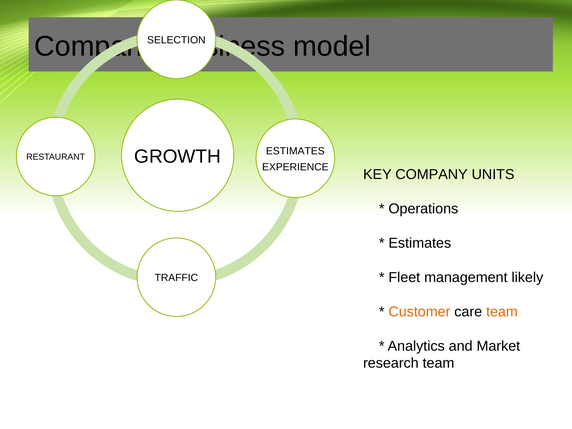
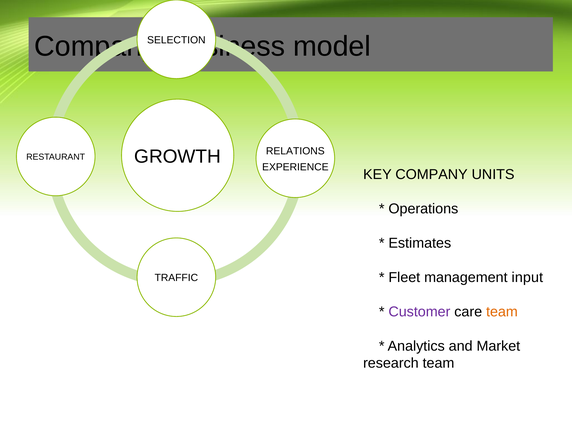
ESTIMATES: ESTIMATES -> RELATIONS (295, 151)
likely: likely -> input (527, 277)
Customer colour: orange -> purple (419, 312)
